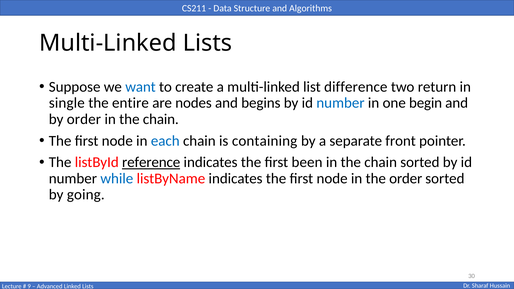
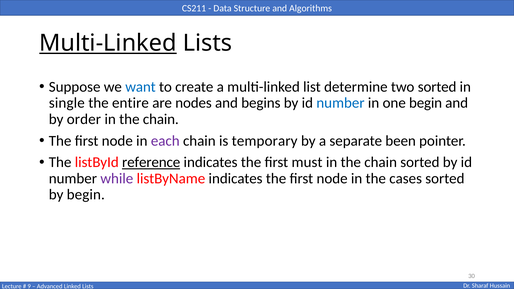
Multi-Linked underline: none -> present (108, 43)
difference: difference -> determine (356, 87)
two return: return -> sorted (437, 87)
each colour: blue -> purple (165, 141)
containing: containing -> temporary (265, 141)
front: front -> been (401, 141)
been: been -> must (307, 162)
while colour: blue -> purple (117, 179)
the order: order -> cases (406, 179)
by going: going -> begin (86, 195)
